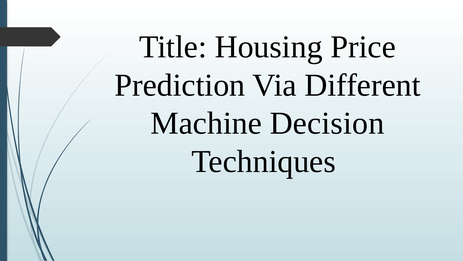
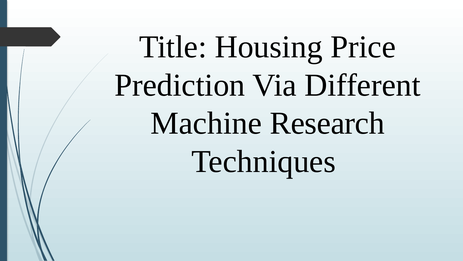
Decision: Decision -> Research (327, 123)
